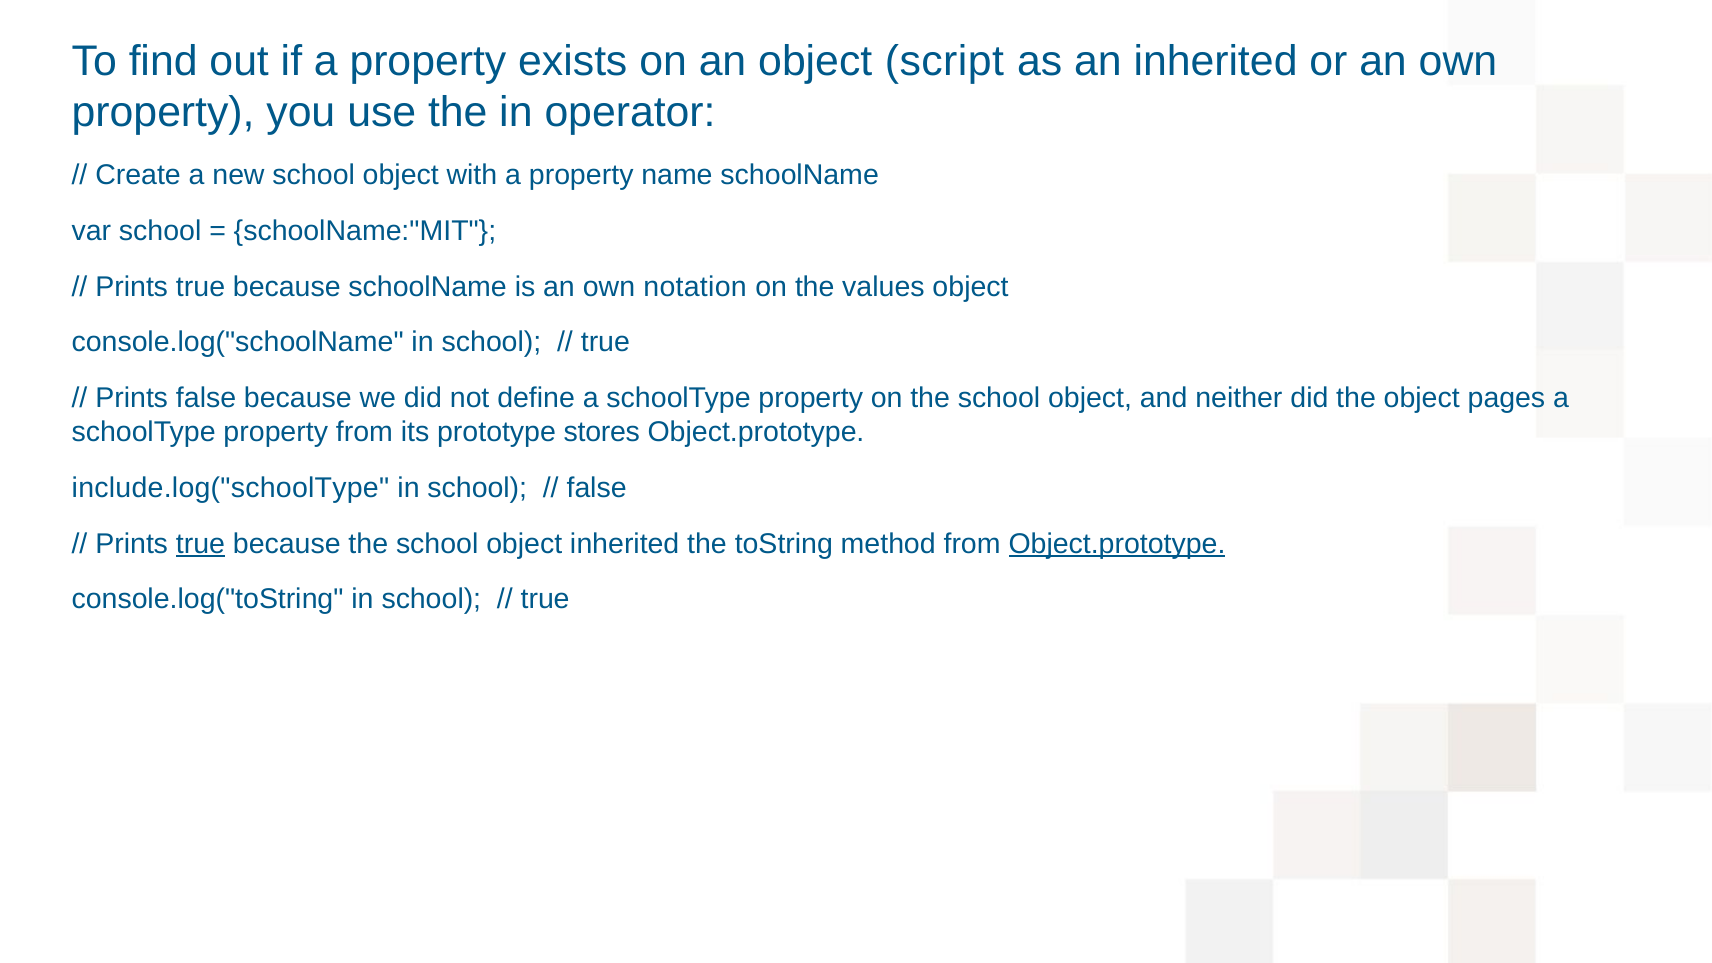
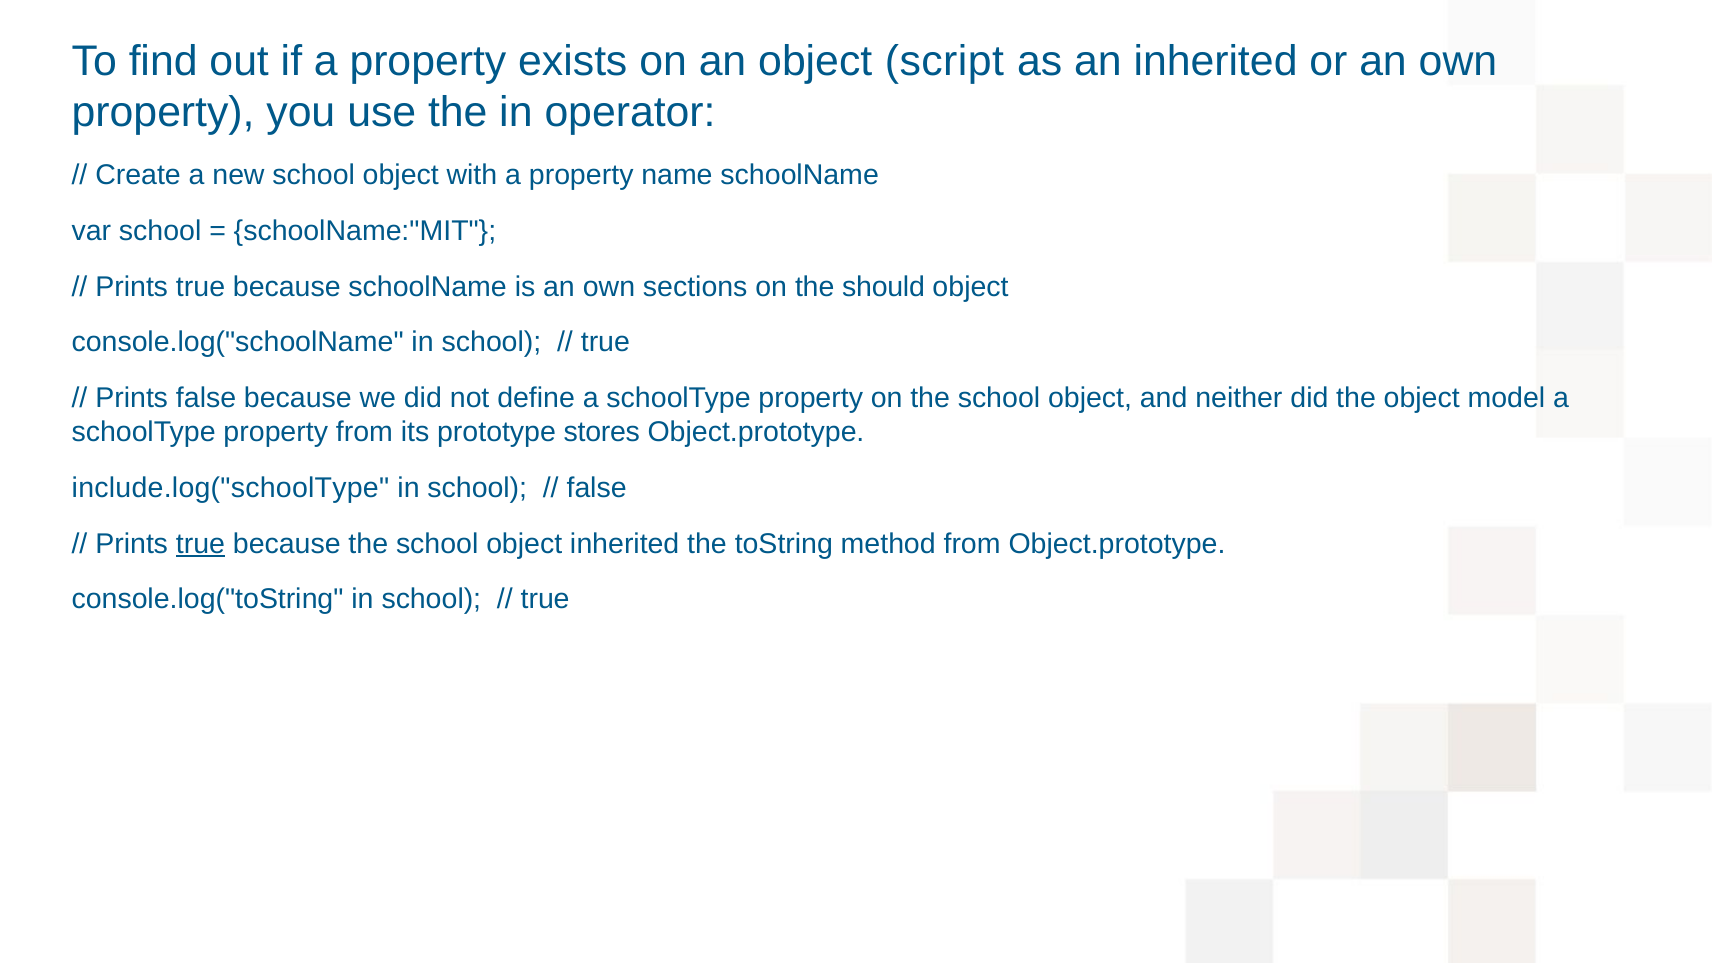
notation: notation -> sections (695, 287)
values: values -> should (884, 287)
pages: pages -> model (1506, 398)
Object.prototype underline: present -> none (1117, 544)
